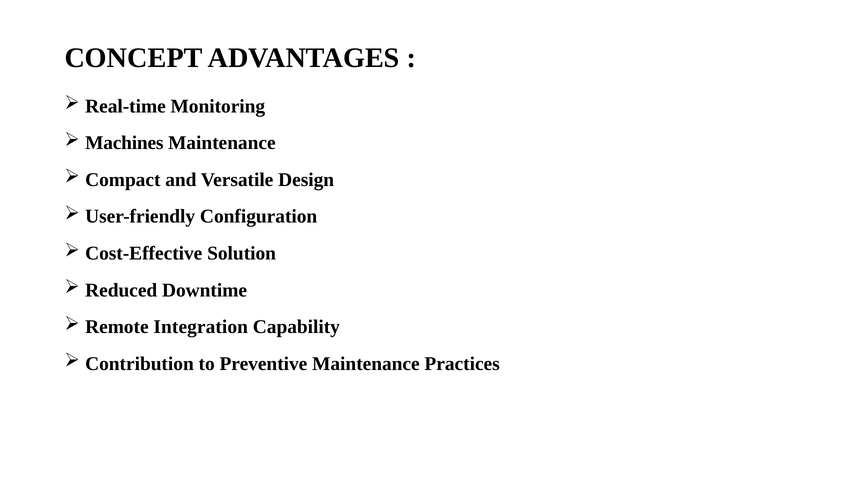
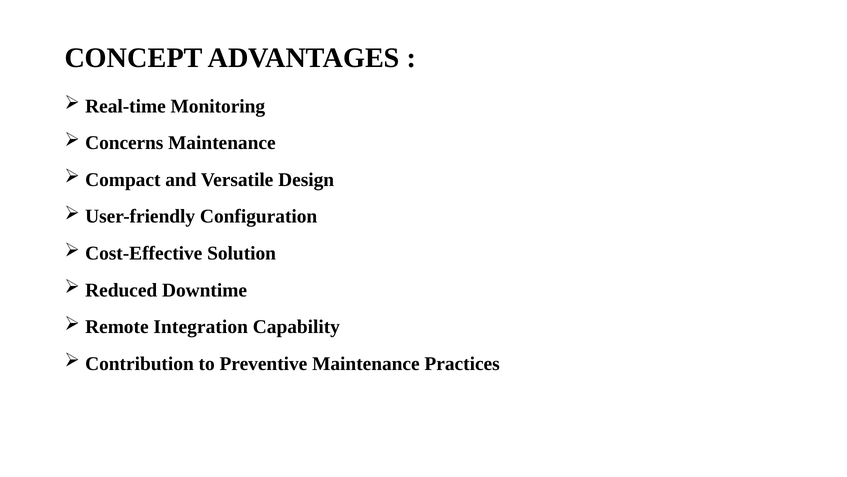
Machines: Machines -> Concerns (124, 143)
